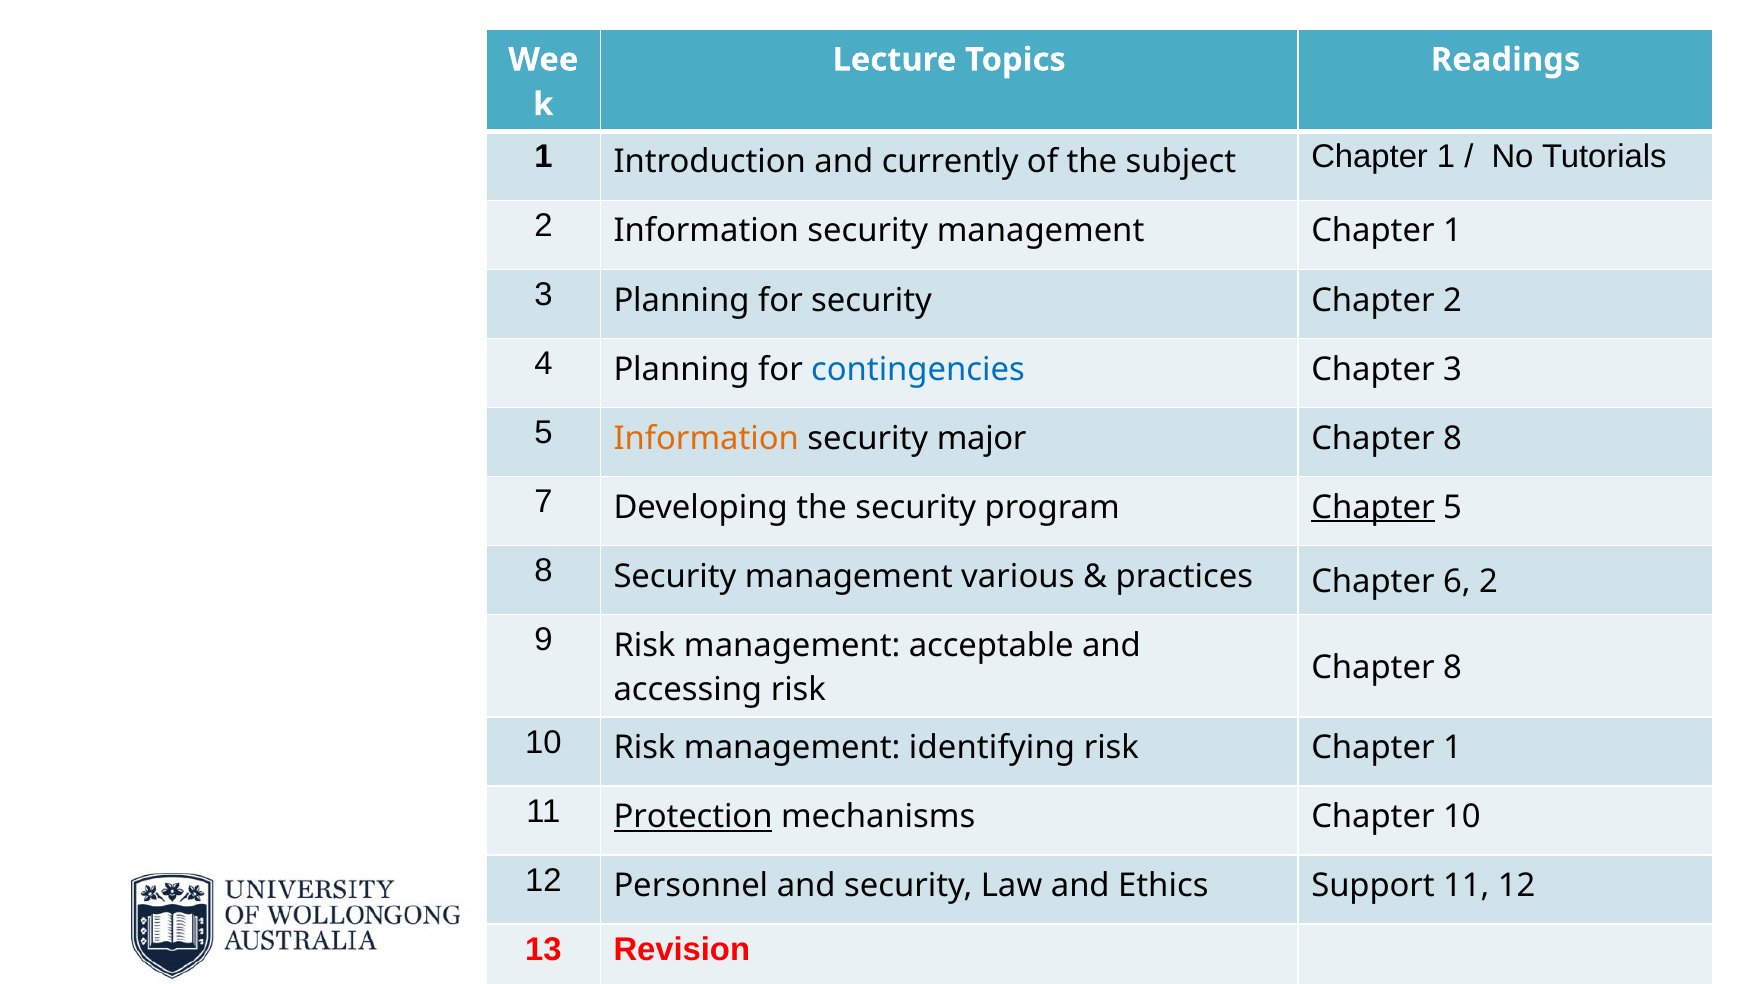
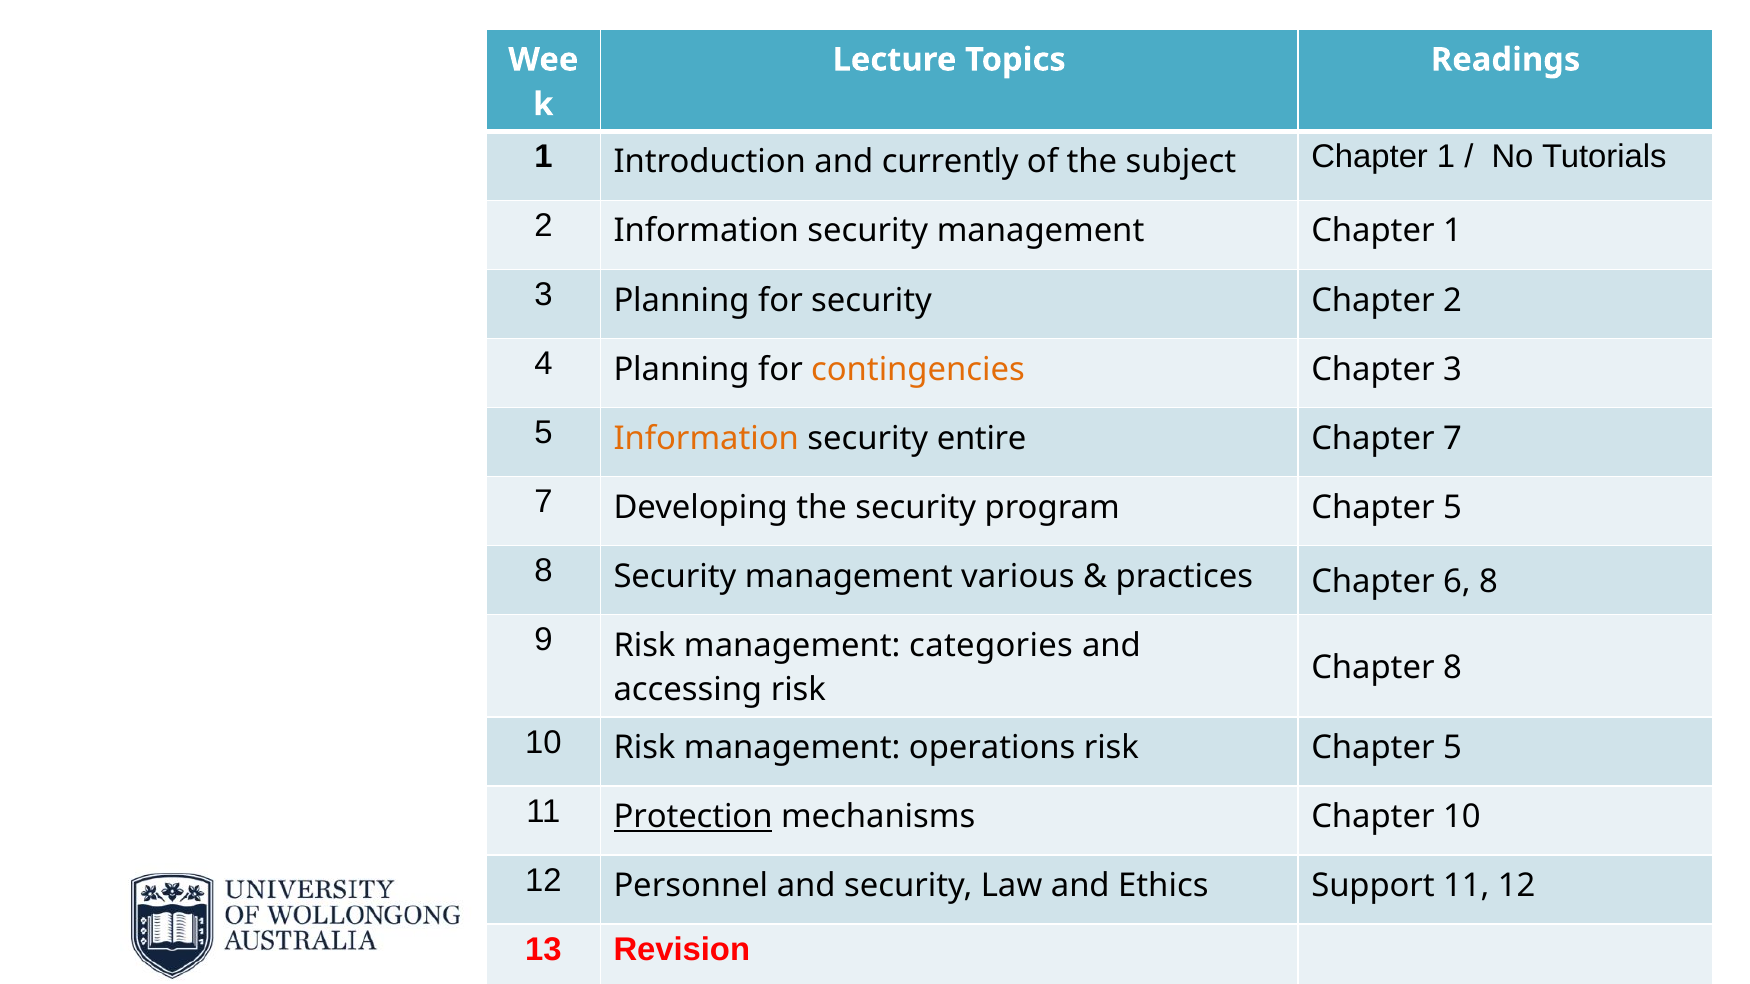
contingencies colour: blue -> orange (918, 369)
major: major -> entire (982, 438)
8: 8 -> 7 (1453, 438)
Chapter underline: present -> none (1373, 507)
6 2: 2 -> 8 (1489, 582)
acceptable: acceptable -> categories (991, 645)
identifying: identifying -> operations (992, 748)
risk Chapter 1: 1 -> 5 (1453, 748)
